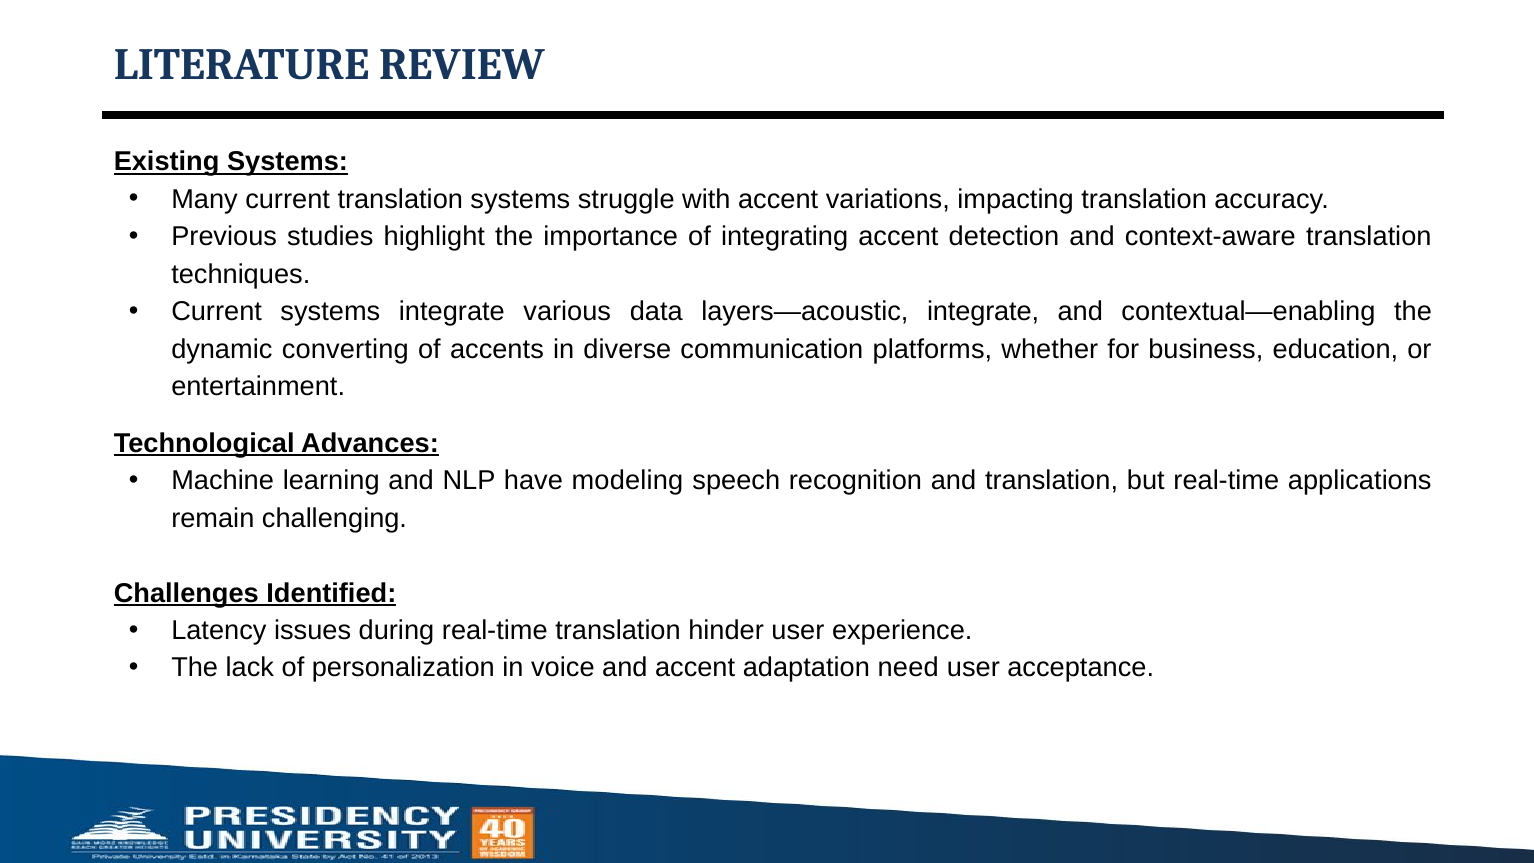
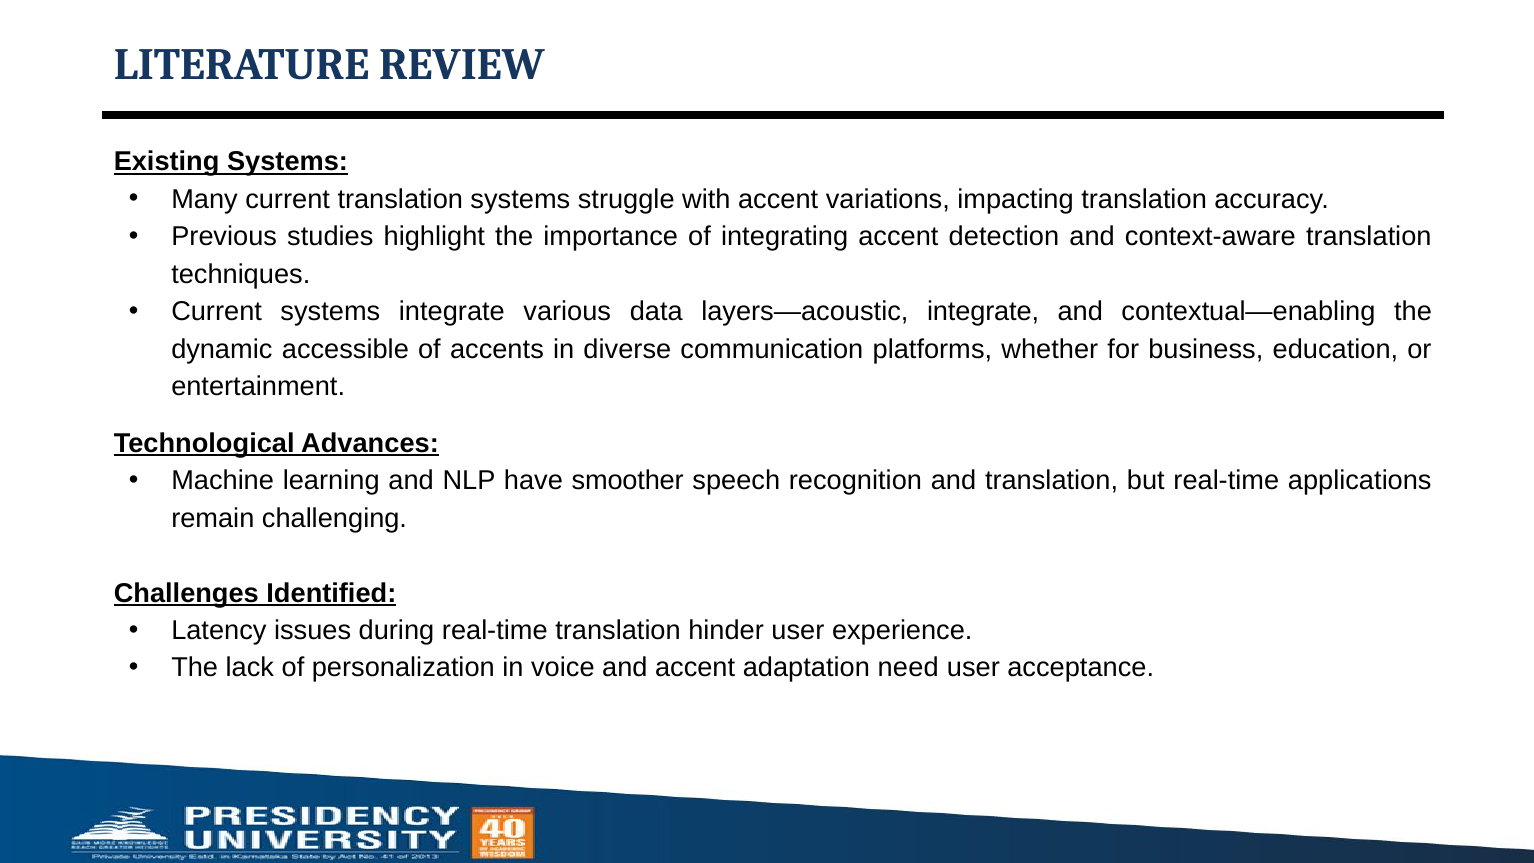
converting: converting -> accessible (345, 349)
modeling: modeling -> smoother (628, 481)
